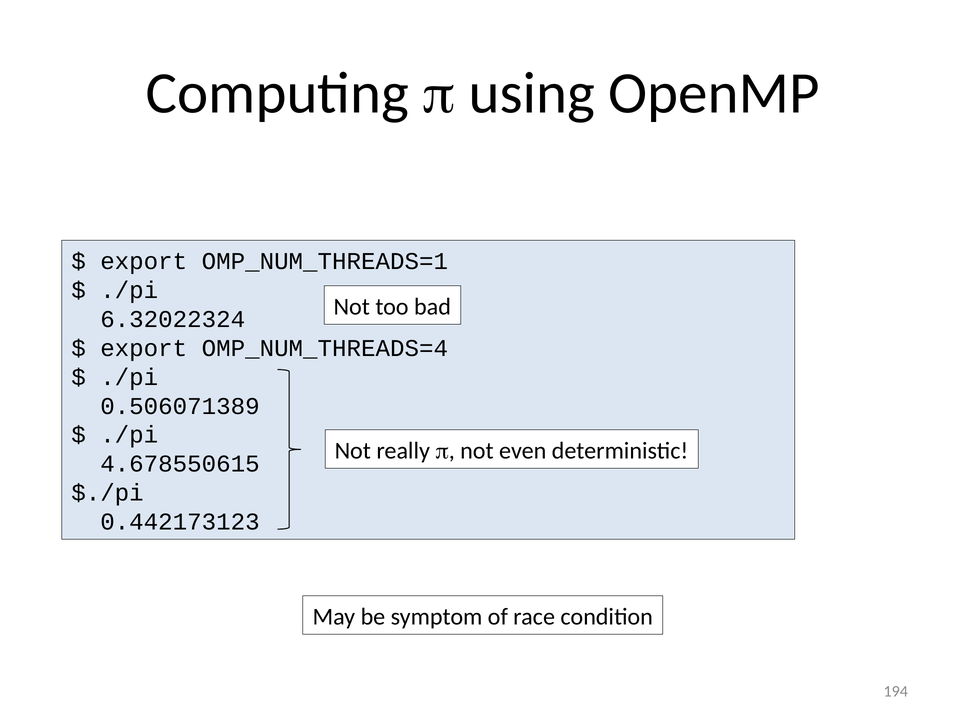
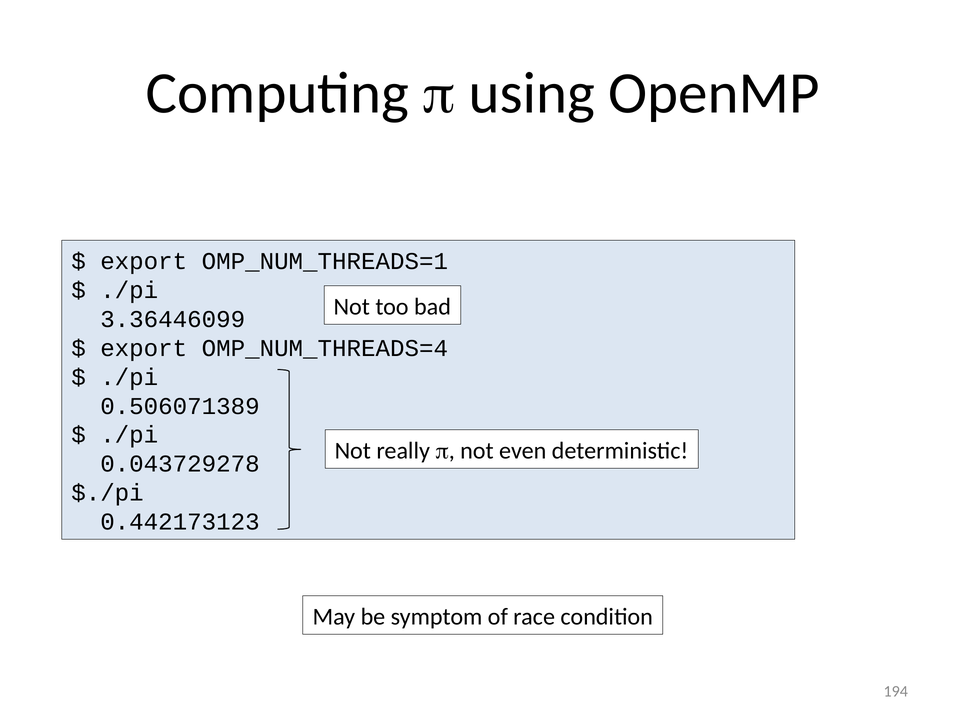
6.32022324: 6.32022324 -> 3.36446099 (173, 319)
4.678550615: 4.678550615 -> 0.043729278 (180, 464)
